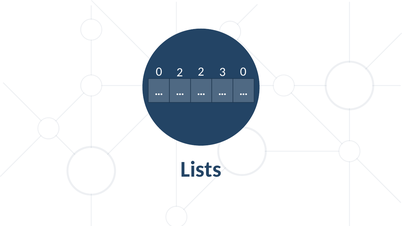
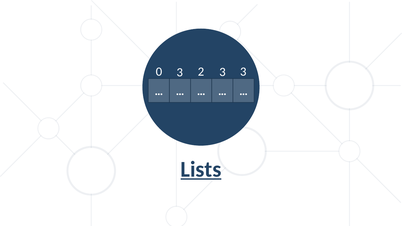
0 2: 2 -> 3 (180, 72)
3 0: 0 -> 3 (243, 72)
Lists underline: none -> present (201, 169)
